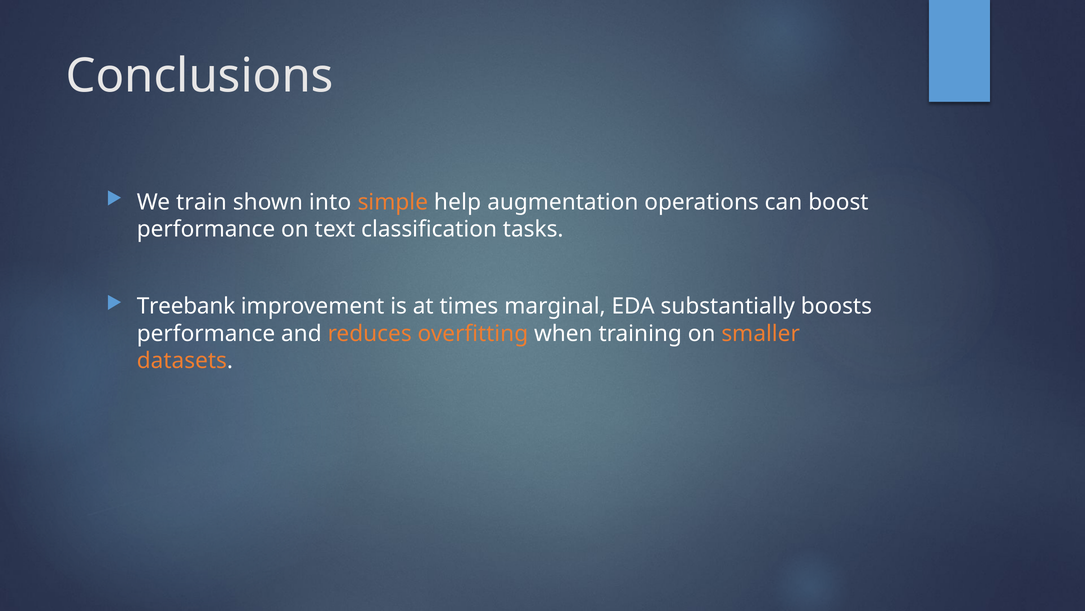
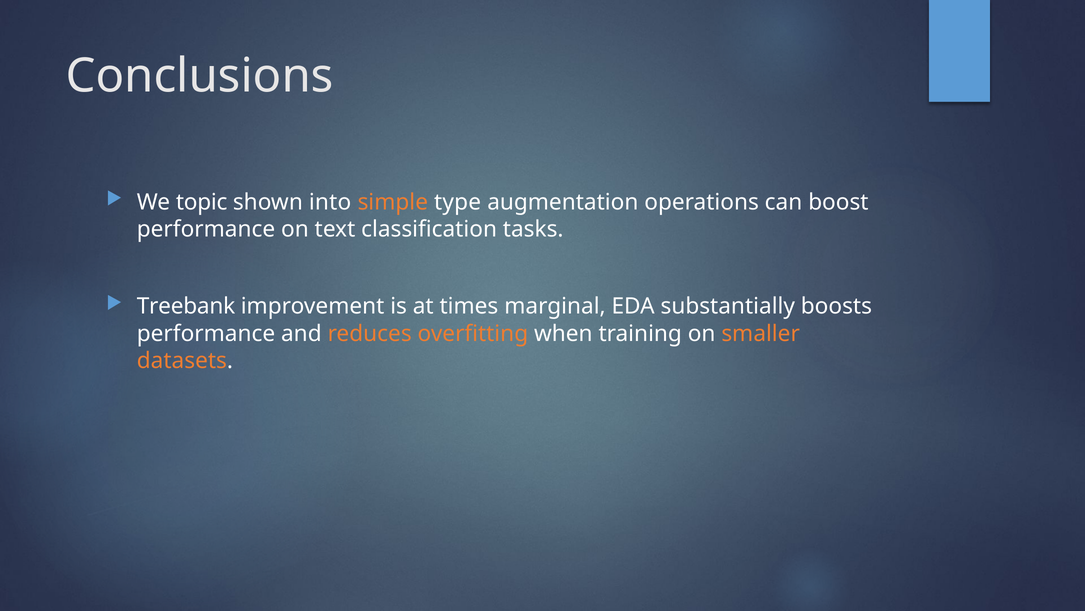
train: train -> topic (202, 202)
help: help -> type (458, 202)
